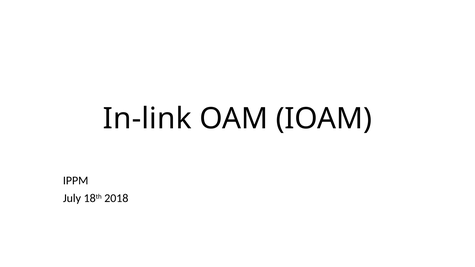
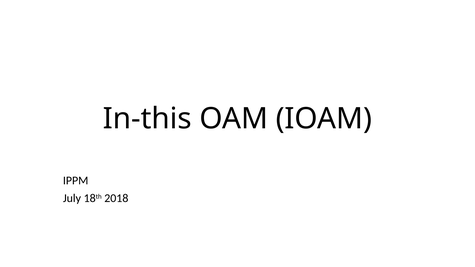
In-link: In-link -> In-this (147, 119)
